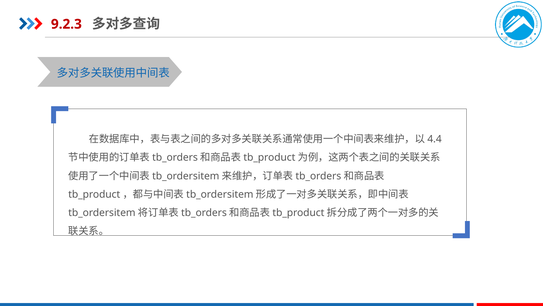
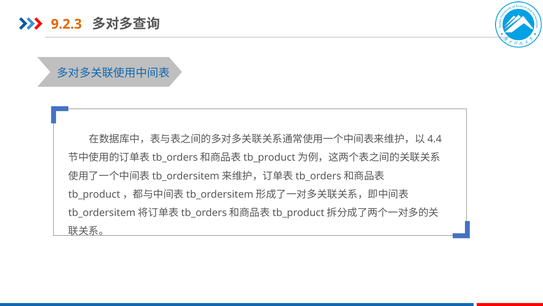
9.2.3 colour: red -> orange (66, 24)
